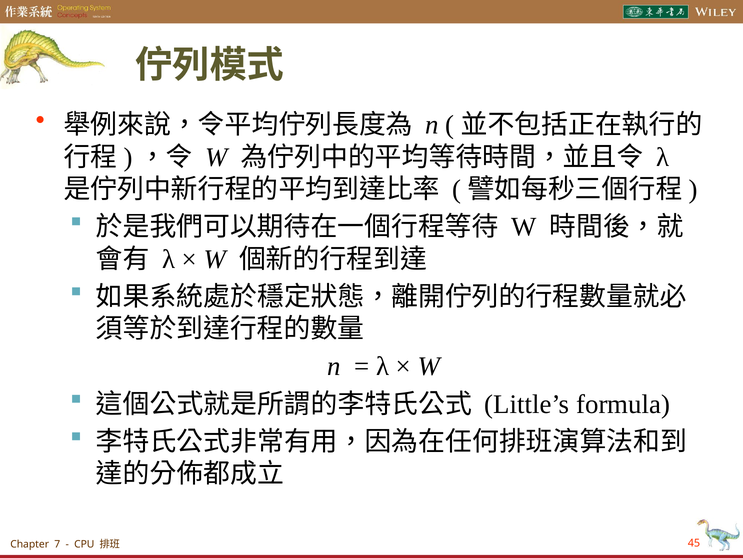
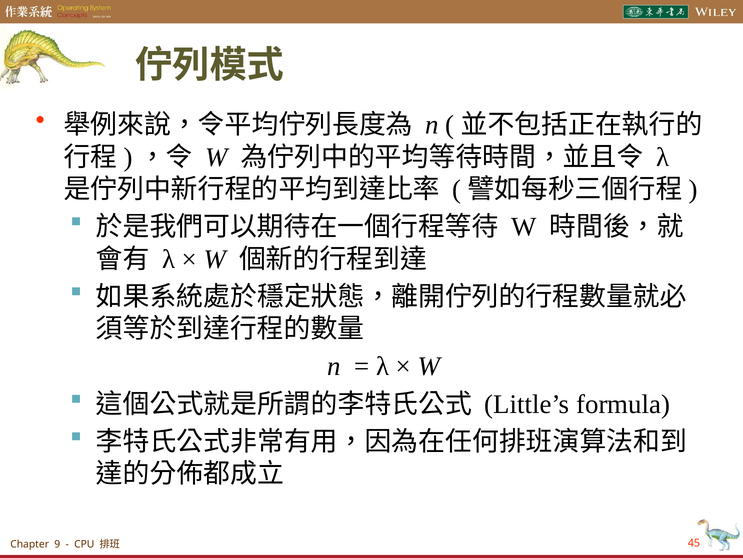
7: 7 -> 9 (57, 544)
